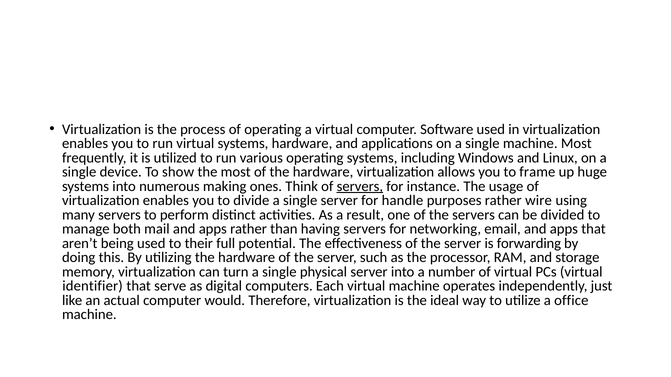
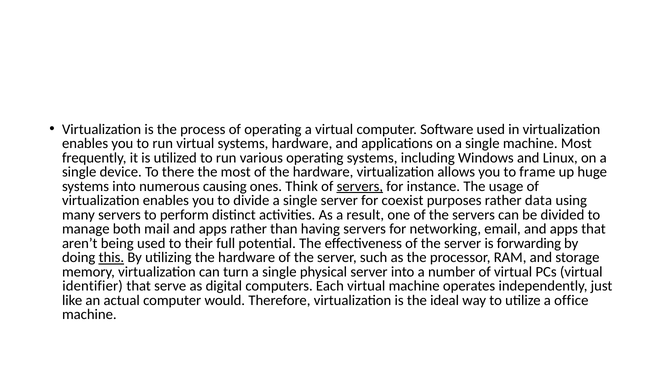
show: show -> there (178, 172)
making: making -> causing (225, 187)
handle: handle -> coexist (403, 201)
wire: wire -> data (538, 201)
this underline: none -> present (111, 258)
